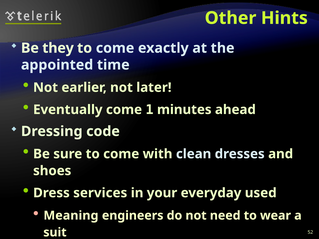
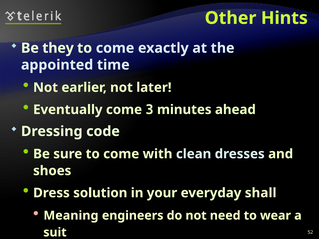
1: 1 -> 3 (150, 110)
services: services -> solution (100, 193)
used: used -> shall (261, 193)
